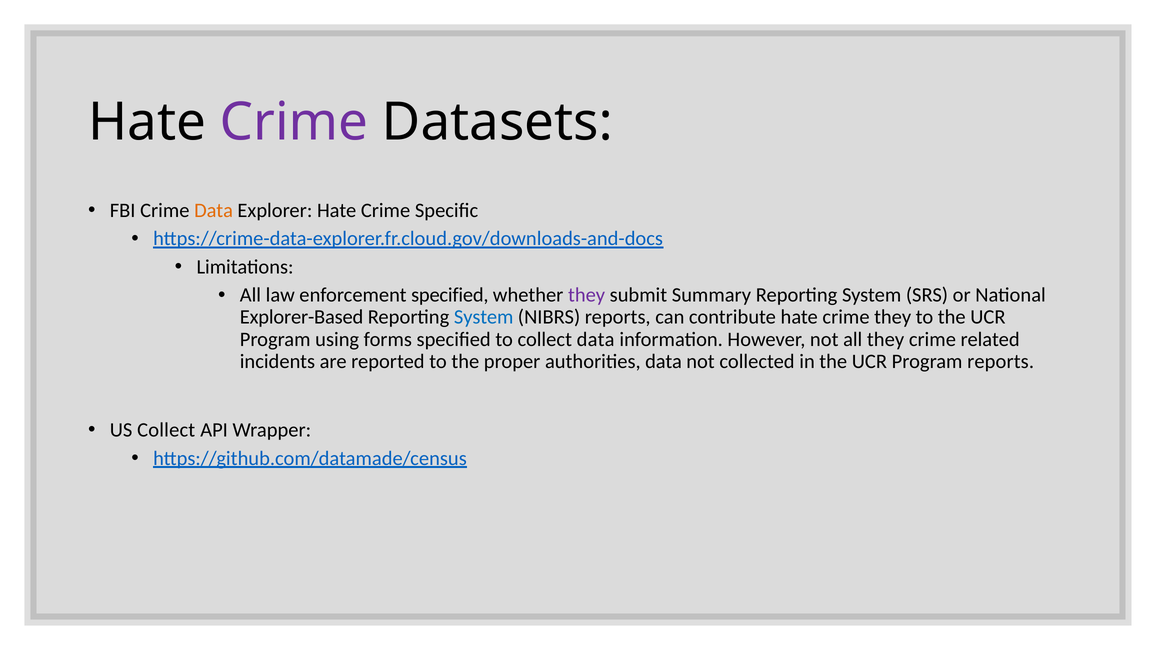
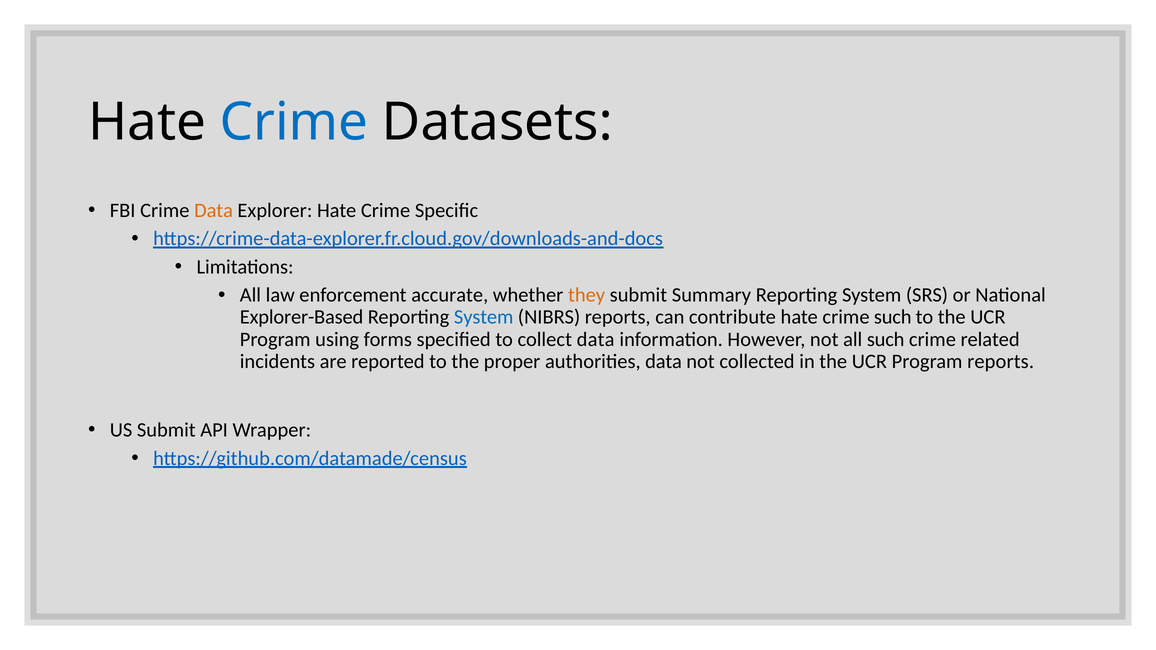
Crime colour: purple -> blue (294, 122)
enforcement specified: specified -> accurate (450, 295)
they colour: purple -> orange (587, 295)
crime they: they -> such (893, 317)
all they: they -> such (886, 339)
US Collect: Collect -> Submit (166, 430)
